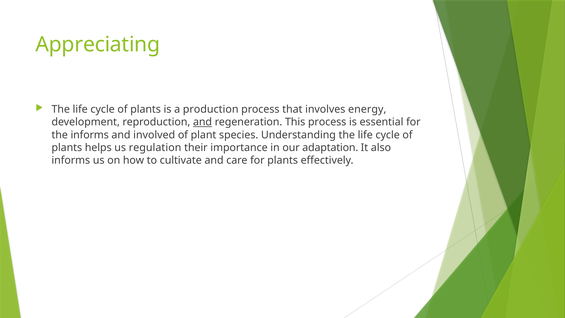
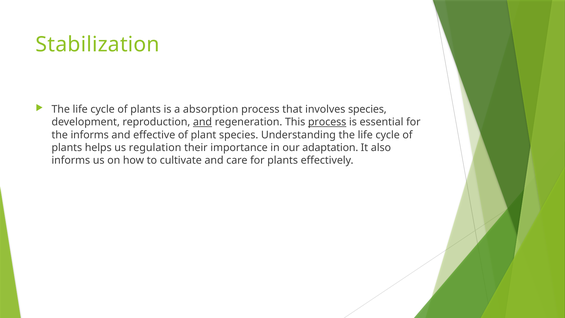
Appreciating: Appreciating -> Stabilization (98, 45)
production: production -> absorption (211, 109)
involves energy: energy -> species (367, 109)
process underline: none -> present (327, 122)
involved: involved -> effective (154, 135)
